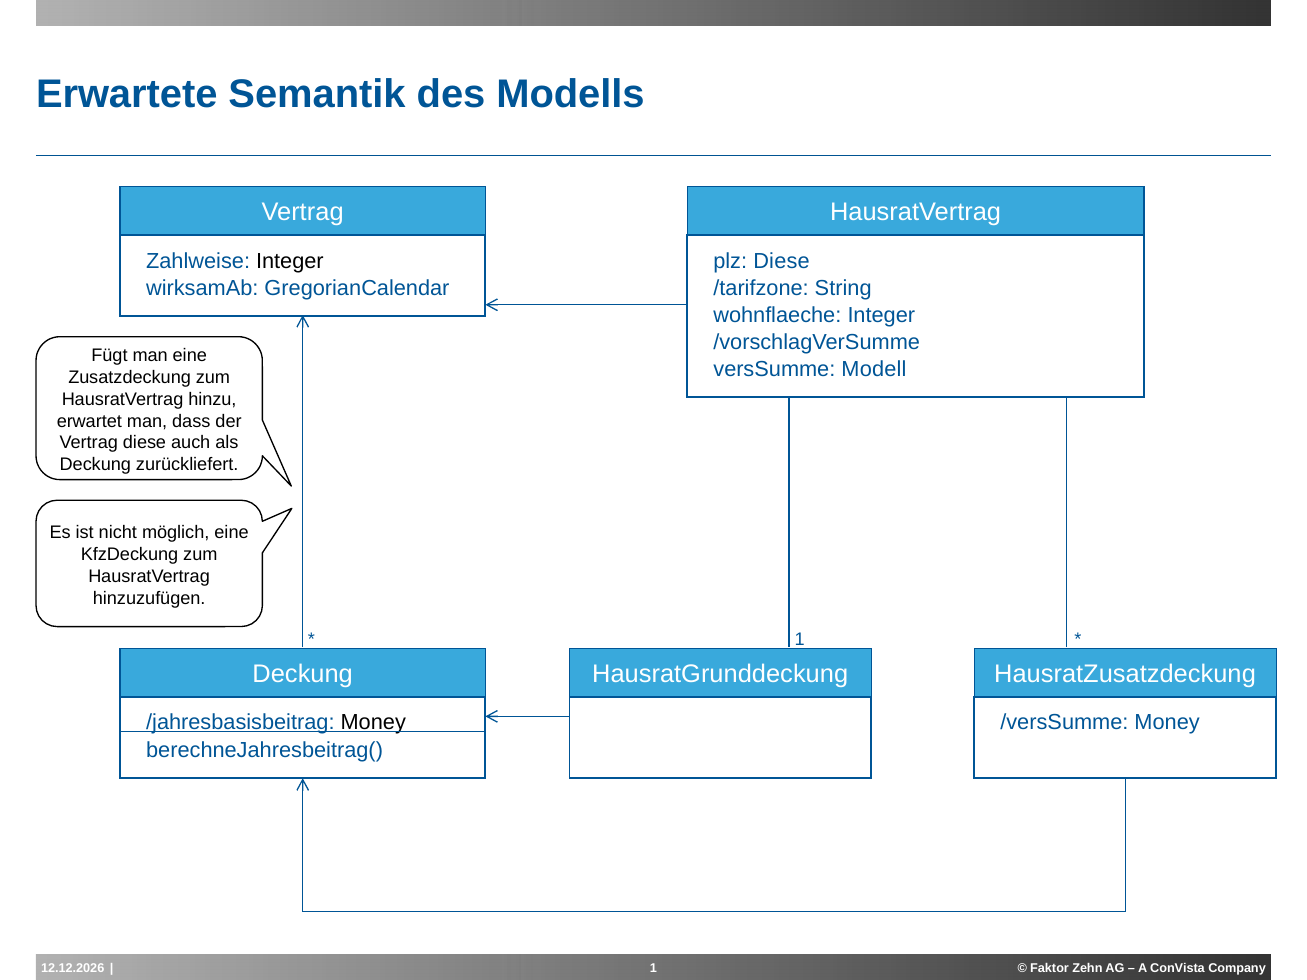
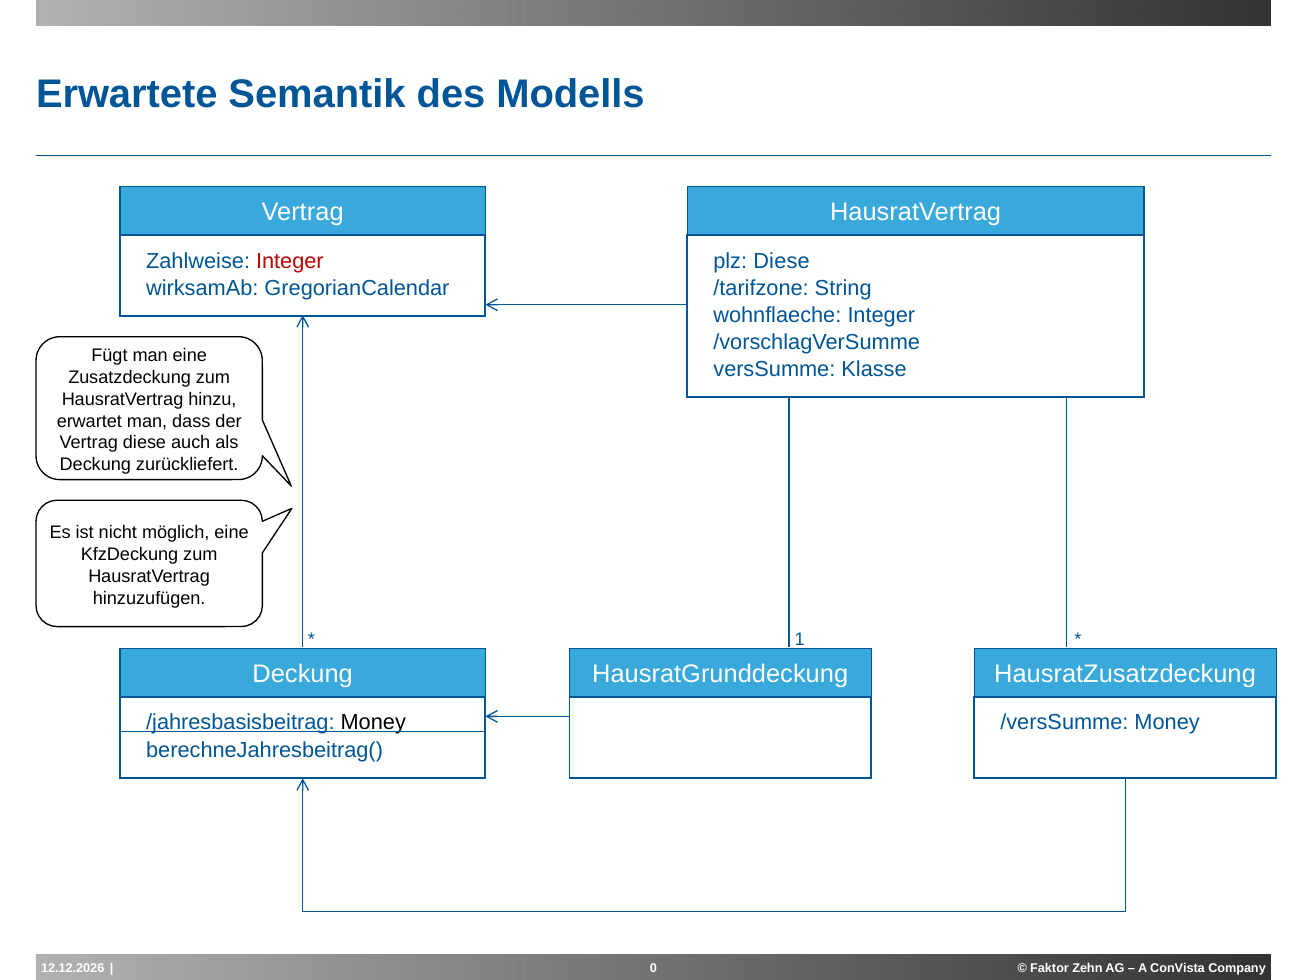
Integer colour: black -> red (290, 261)
Modell: Modell -> Klasse (874, 370)
1: 1 -> 0 (653, 968)
